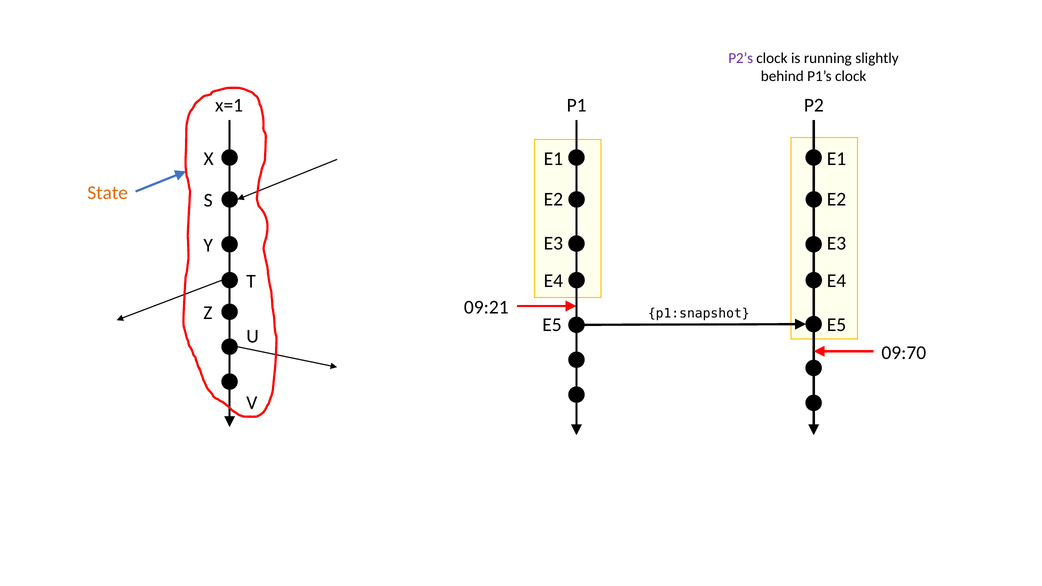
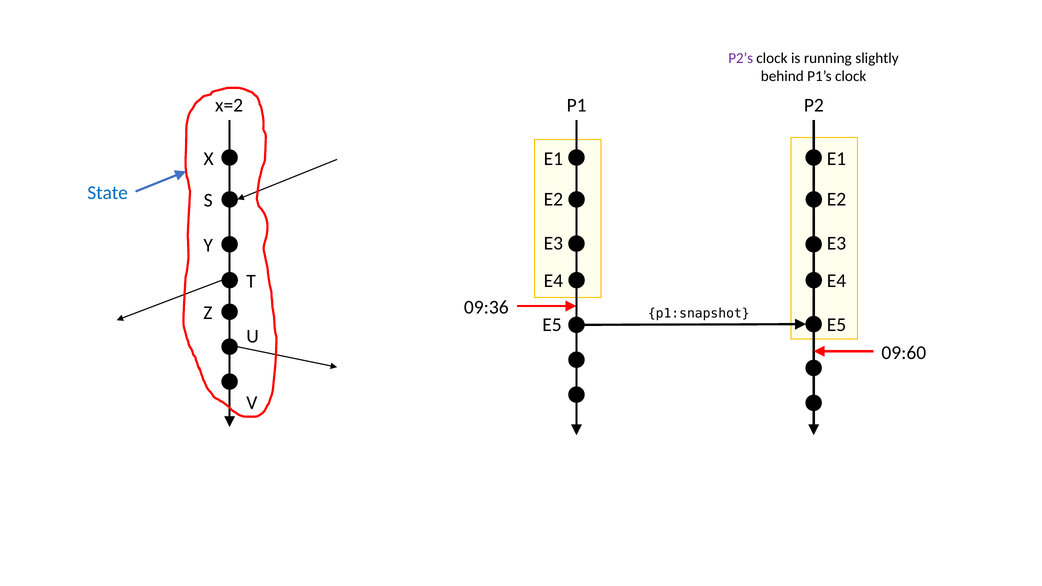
x=1: x=1 -> x=2 (229, 105)
State colour: orange -> blue (108, 193)
09:21: 09:21 -> 09:36 (486, 308)
09:70: 09:70 -> 09:60 (904, 353)
